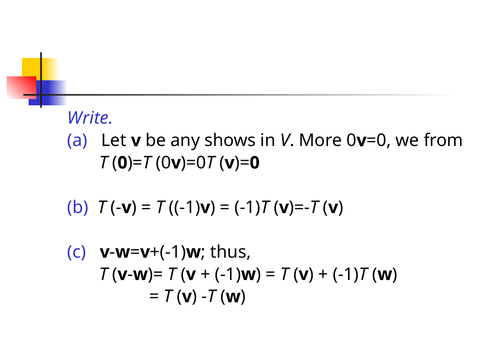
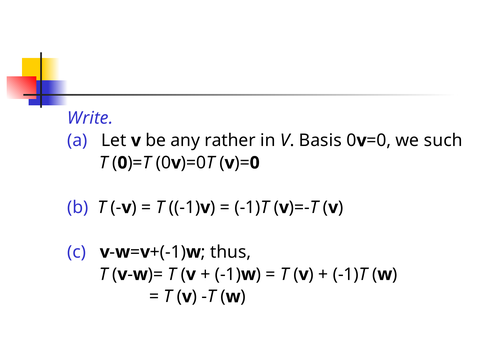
shows: shows -> rather (230, 141)
More: More -> Basis (320, 141)
from: from -> such (443, 141)
